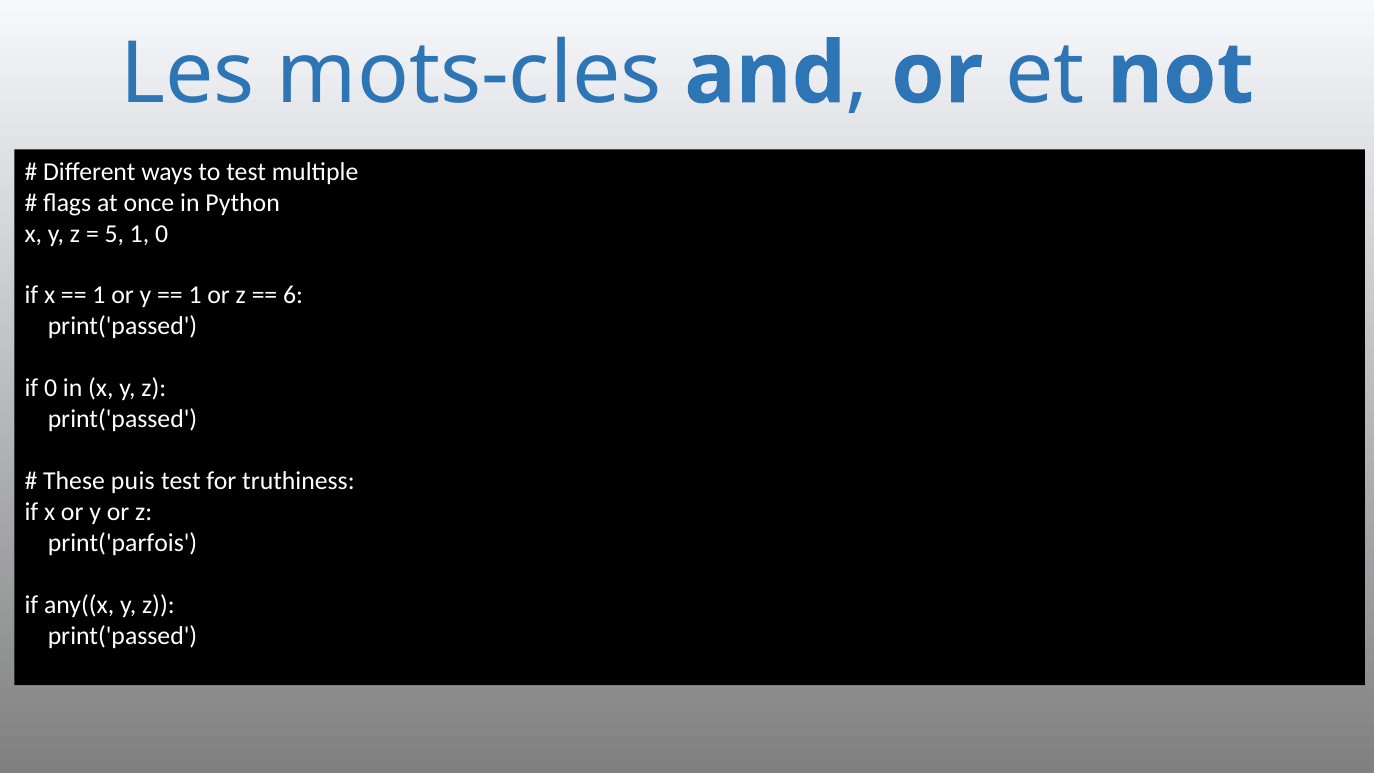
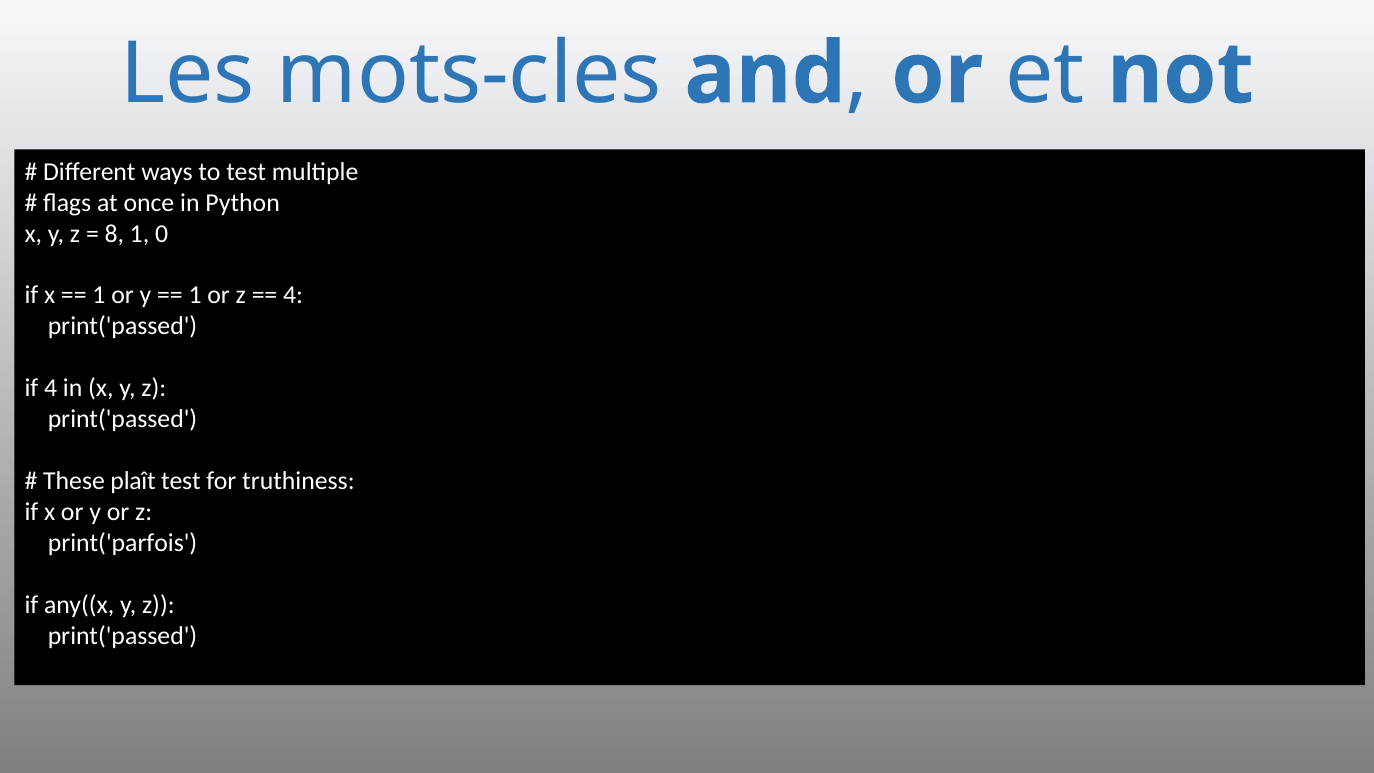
5: 5 -> 8 (114, 234)
6: 6 -> 4 (293, 295)
if 0: 0 -> 4 (51, 388)
puis: puis -> plaît (133, 481)
